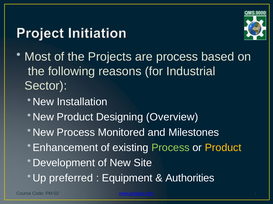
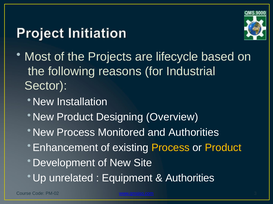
are process: process -> lifecycle (177, 57)
and Milestones: Milestones -> Authorities (194, 133)
Process colour: light green -> yellow (171, 148)
preferred: preferred -> unrelated (71, 179)
